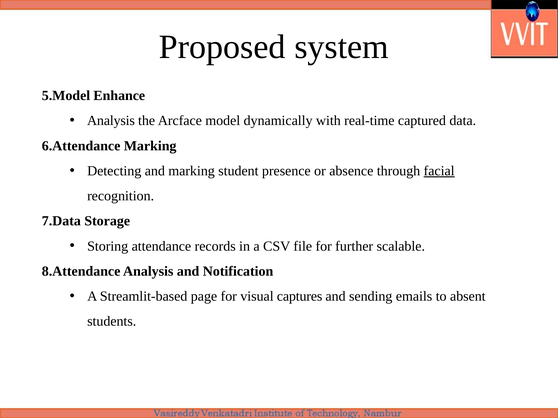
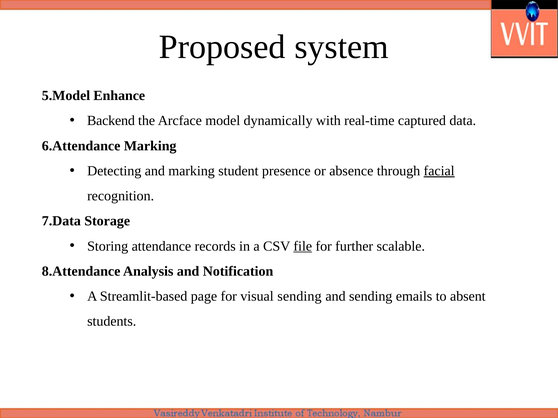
Analysis: Analysis -> Backend (111, 121)
file underline: none -> present (303, 246)
visual captures: captures -> sending (299, 297)
